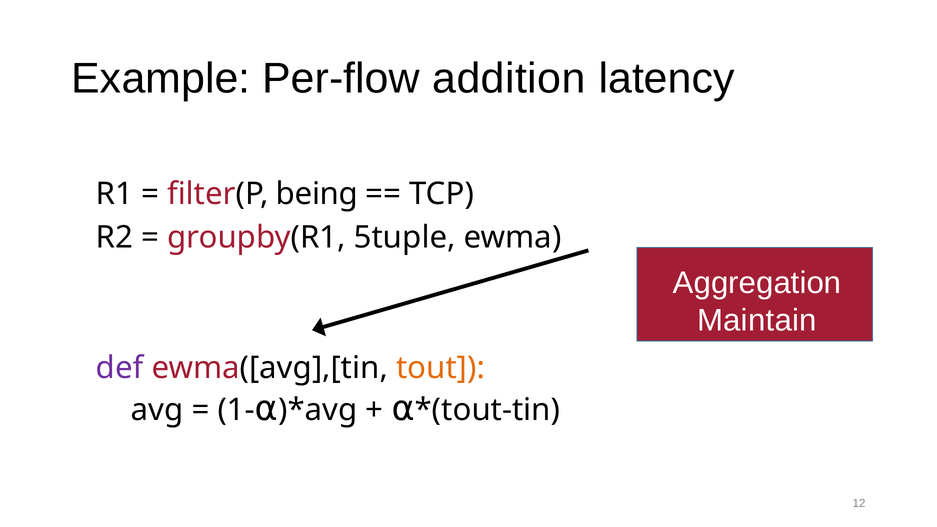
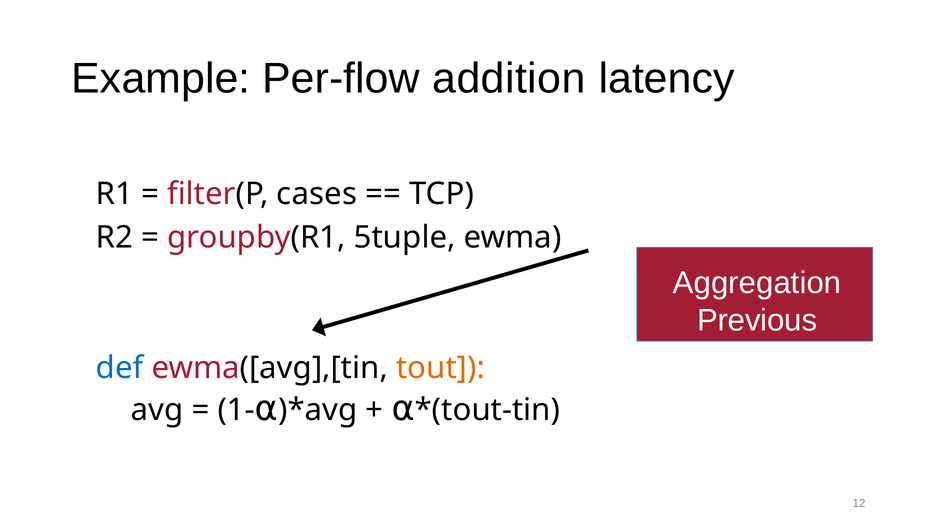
being: being -> cases (317, 194)
Maintain: Maintain -> Previous (757, 320)
def colour: purple -> blue (120, 368)
